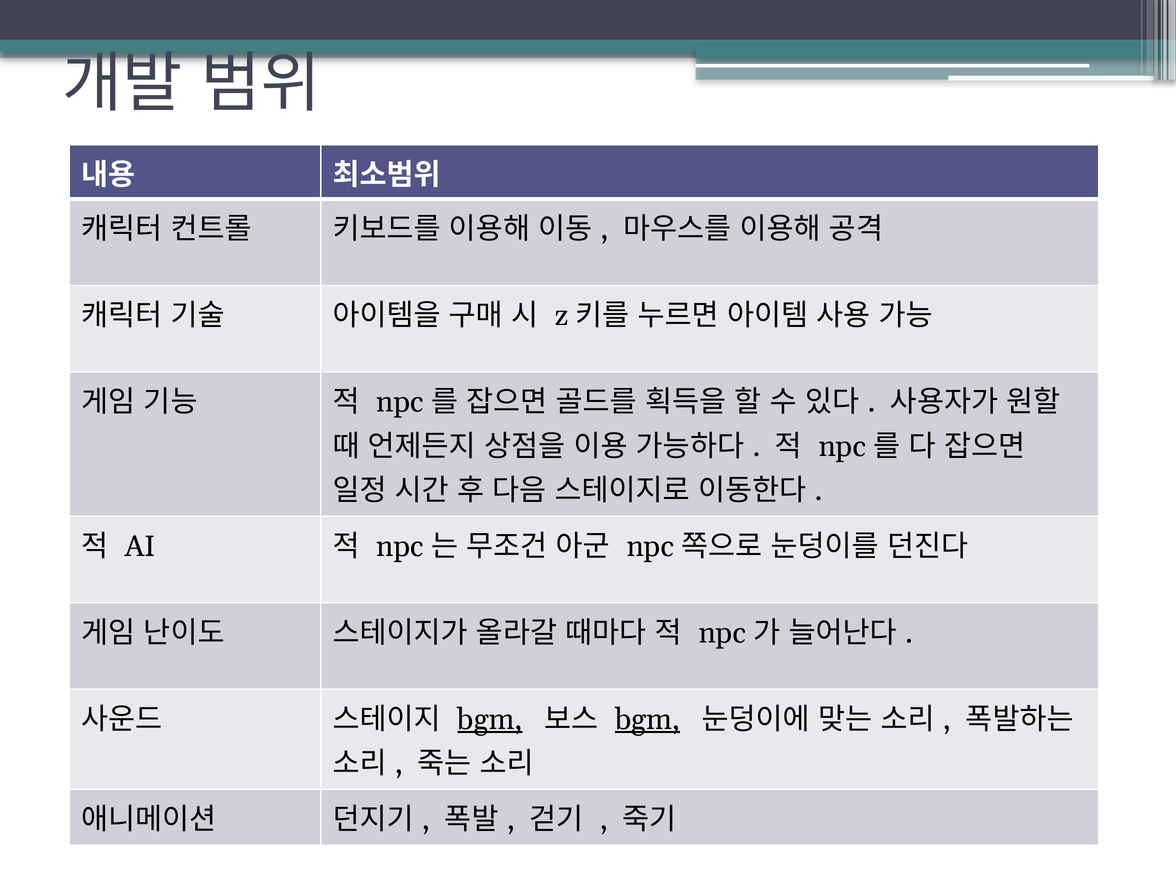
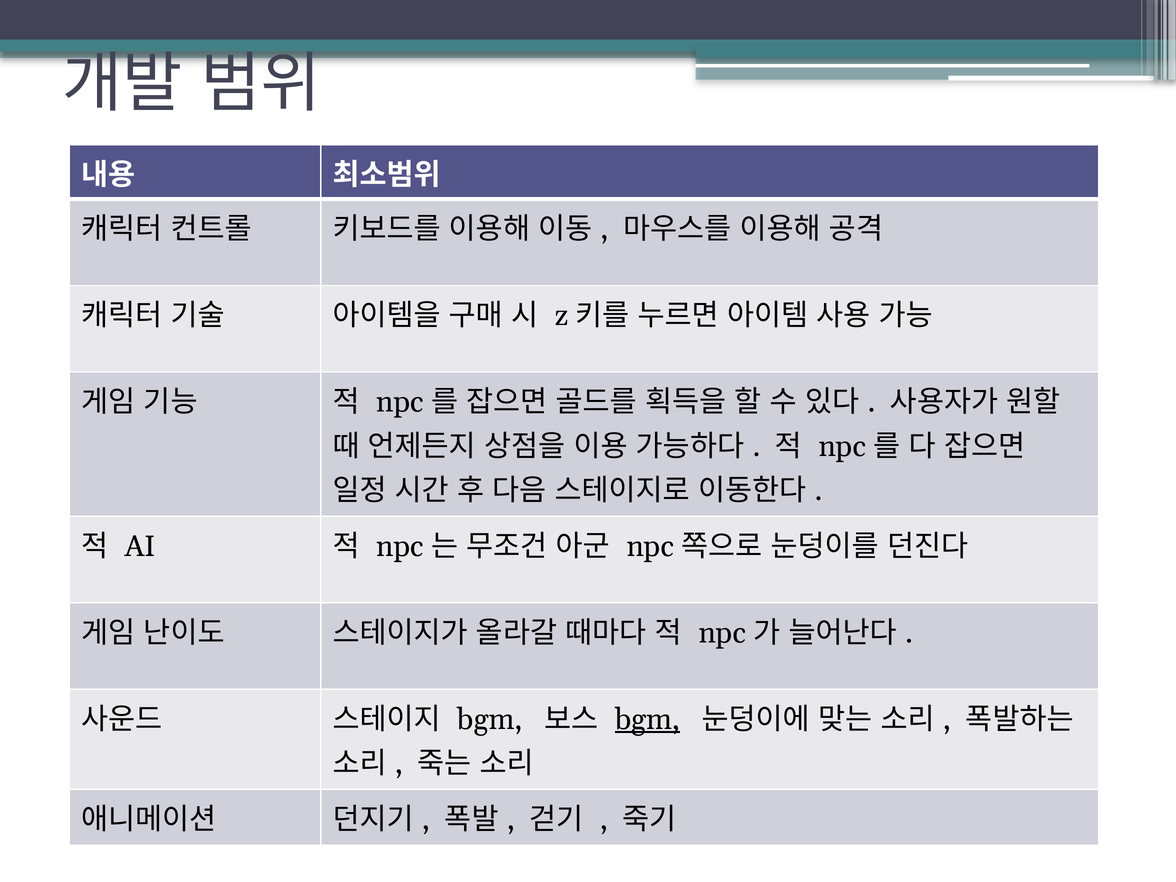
bgm underline: present -> none (490, 719)
